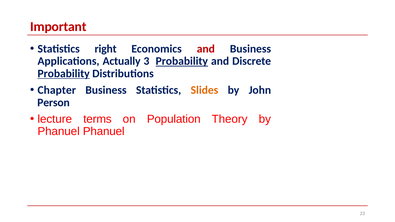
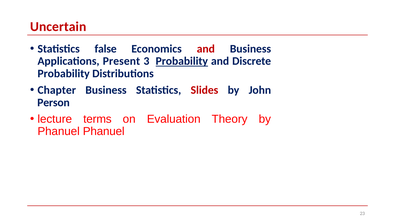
Important: Important -> Uncertain (58, 27)
right: right -> false (106, 49)
Actually: Actually -> Present (121, 61)
Probability underline: present -> none (64, 74)
Slides colour: orange -> red (204, 90)
Population: Population -> Evaluation (174, 119)
